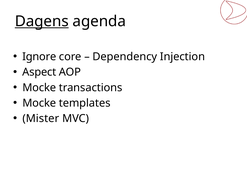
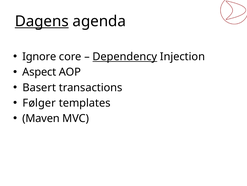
Dependency underline: none -> present (125, 56)
Mocke: Mocke -> Basert (39, 87)
Mocke: Mocke -> Følger (39, 103)
Mister: Mister -> Maven (41, 118)
